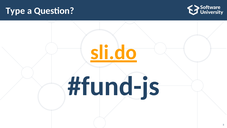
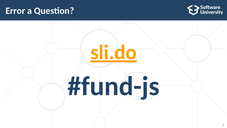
Type: Type -> Error (15, 11)
